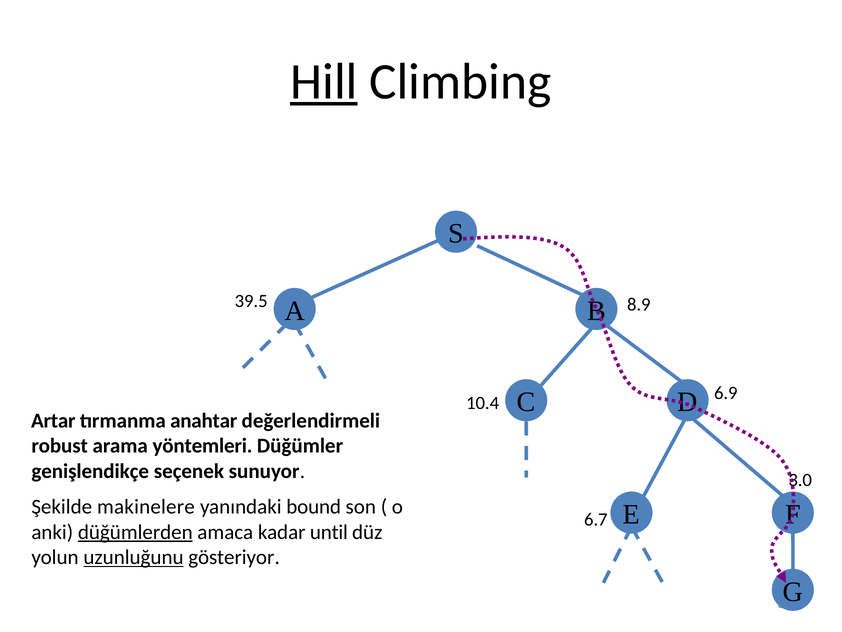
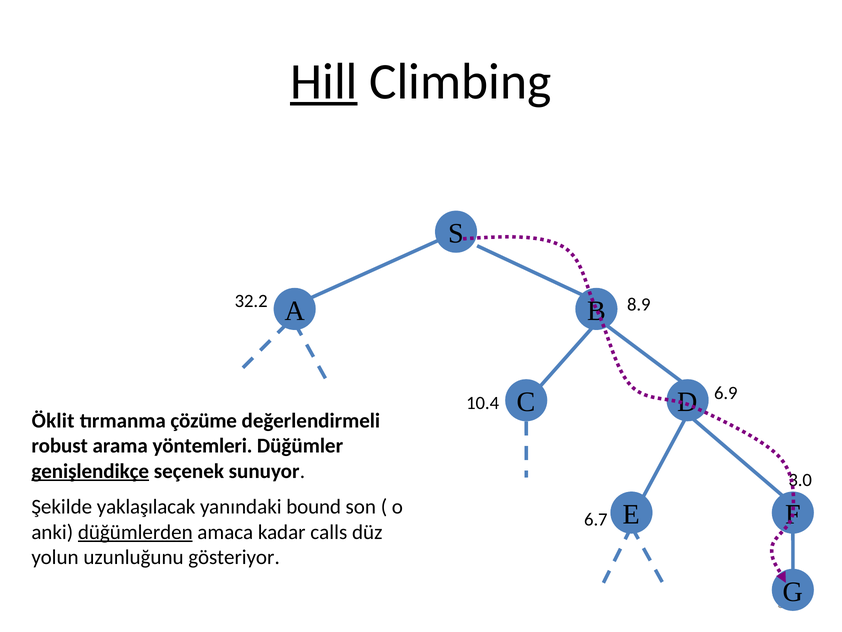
39.5: 39.5 -> 32.2 (251, 301)
Artar: Artar -> Öklit (53, 420)
anahtar: anahtar -> çözüme (204, 420)
genişlendikçe underline: none -> present (90, 471)
makinelere: makinelere -> yaklaşılacak (146, 507)
until: until -> calls (329, 532)
uzunluğunu underline: present -> none (134, 557)
